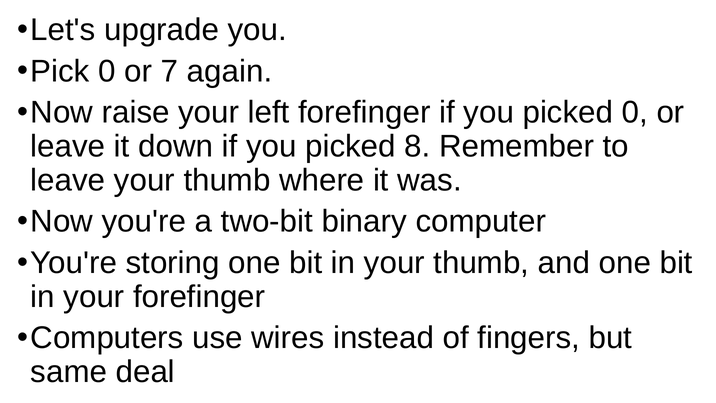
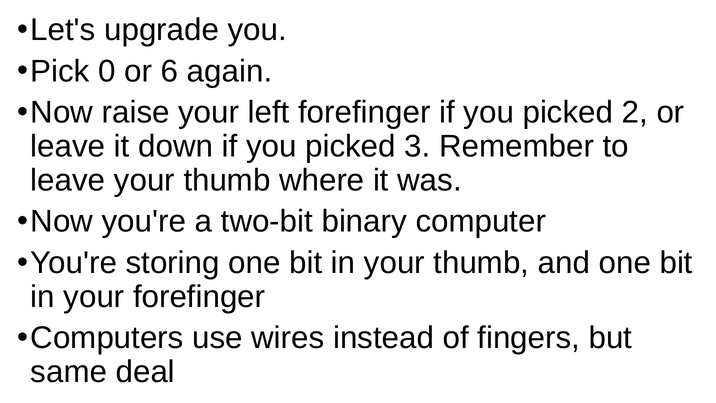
7: 7 -> 6 (170, 71)
picked 0: 0 -> 2 (635, 113)
8: 8 -> 3 (417, 146)
